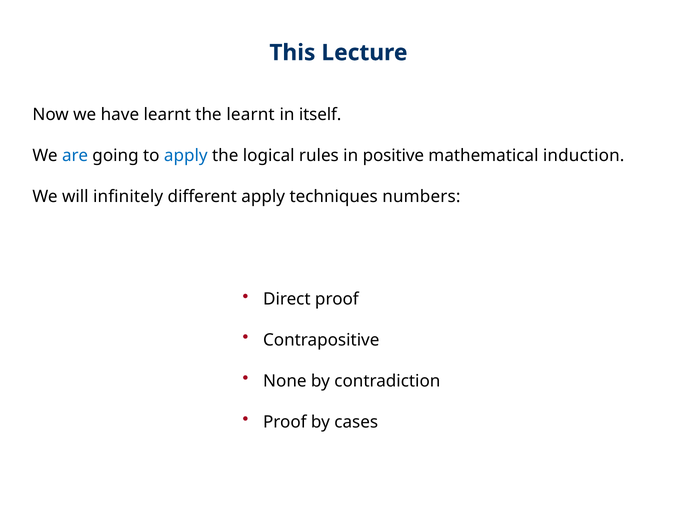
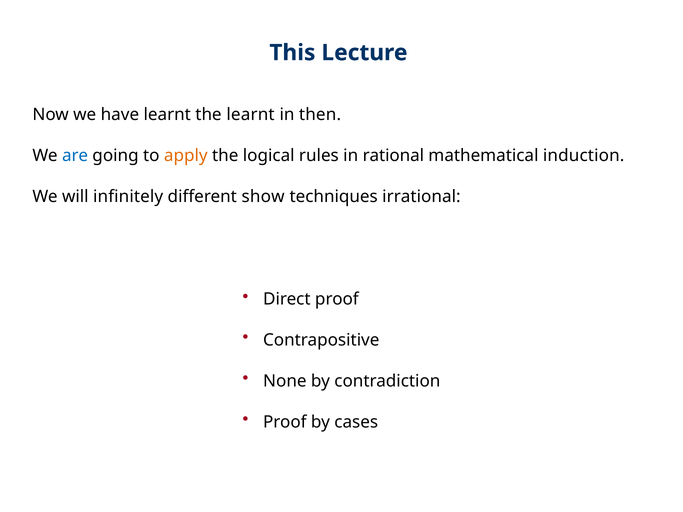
itself: itself -> then (320, 115)
apply colour: blue -> orange (186, 156)
positive: positive -> rational (393, 156)
different apply: apply -> show (263, 197)
numbers: numbers -> irrational (421, 197)
